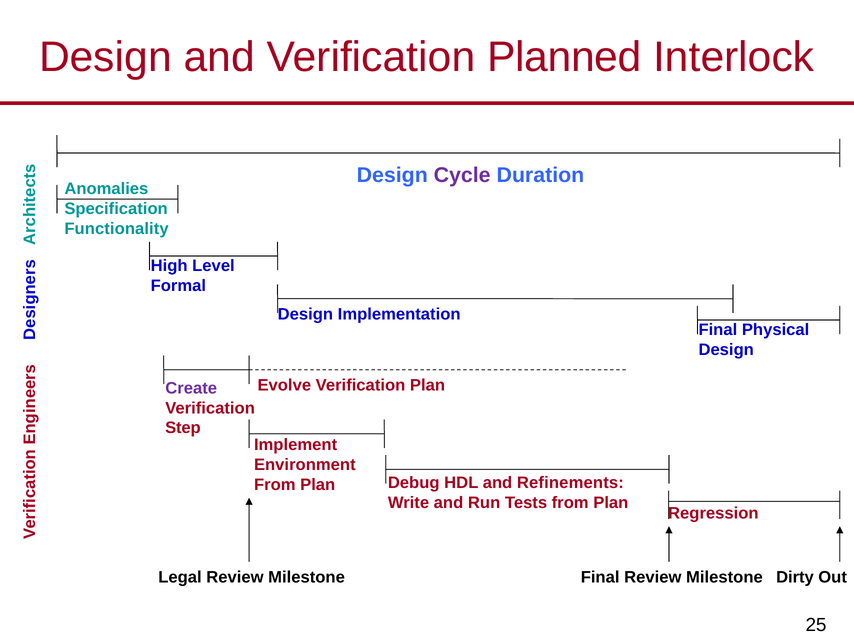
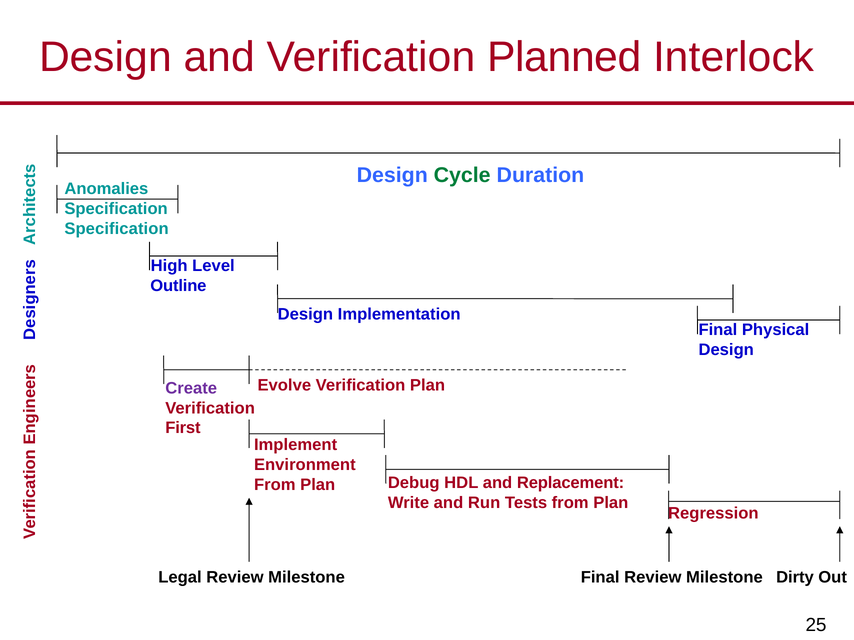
Cycle colour: purple -> green (462, 175)
Functionality: Functionality -> Specification (117, 229)
Formal: Formal -> Outline (178, 286)
Step: Step -> First (183, 428)
Refinements: Refinements -> Replacement (571, 483)
